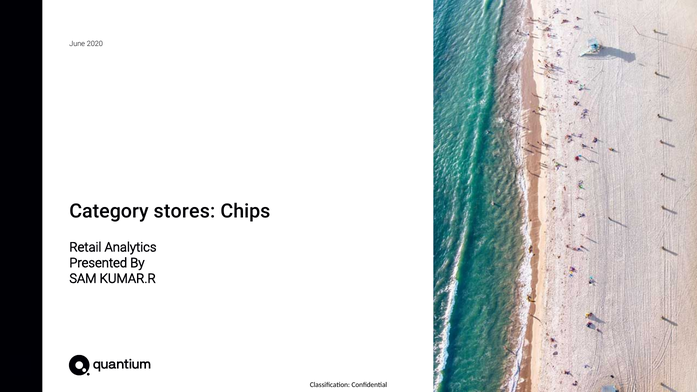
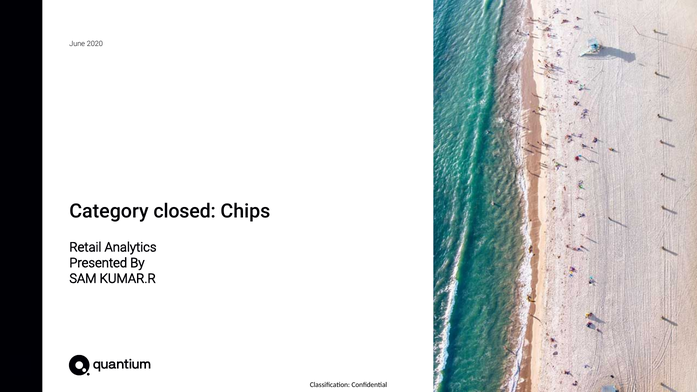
stores: stores -> closed (185, 211)
